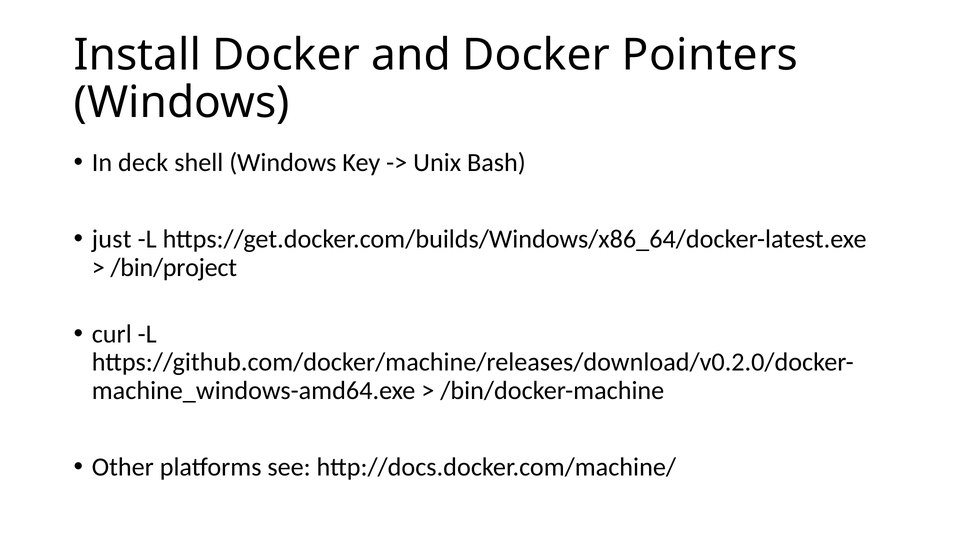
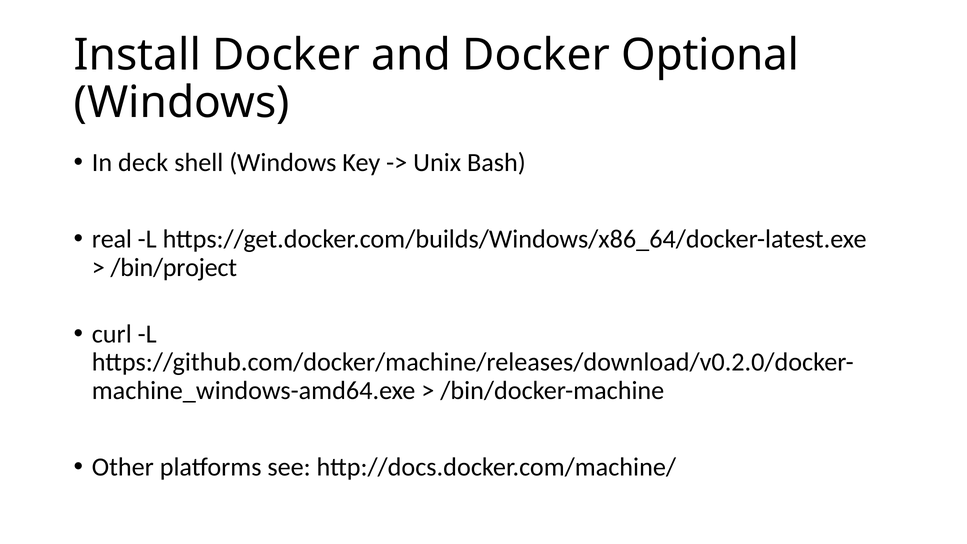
Pointers: Pointers -> Optional (710, 55)
just: just -> real (112, 239)
